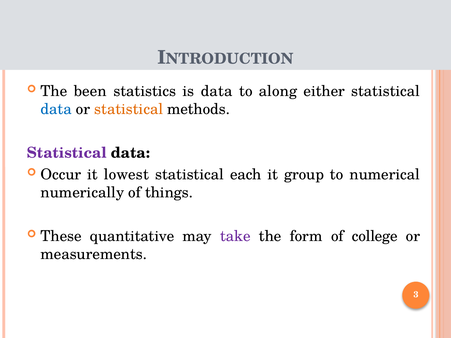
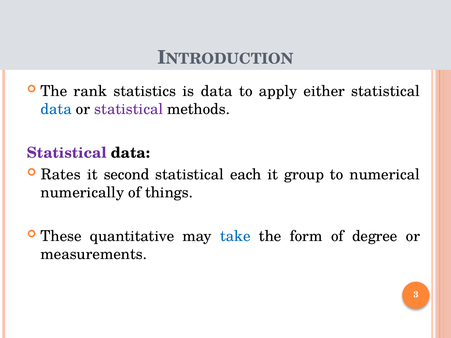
been: been -> rank (90, 91)
along: along -> apply (278, 91)
statistical colour: orange -> purple (129, 109)
Occur: Occur -> Rates (61, 175)
lowest: lowest -> second (127, 175)
take colour: purple -> blue (235, 236)
college: college -> degree (375, 236)
